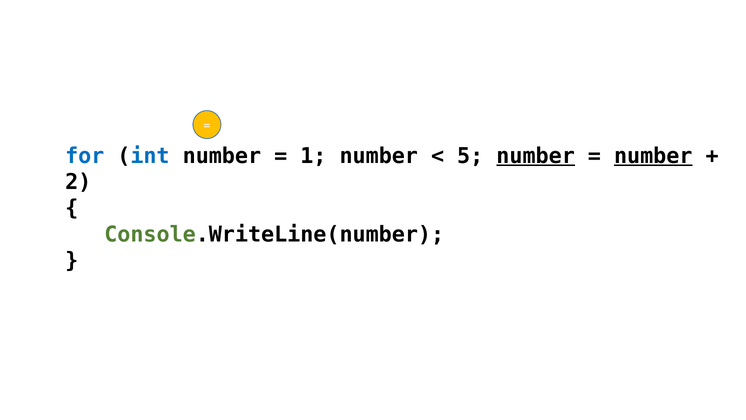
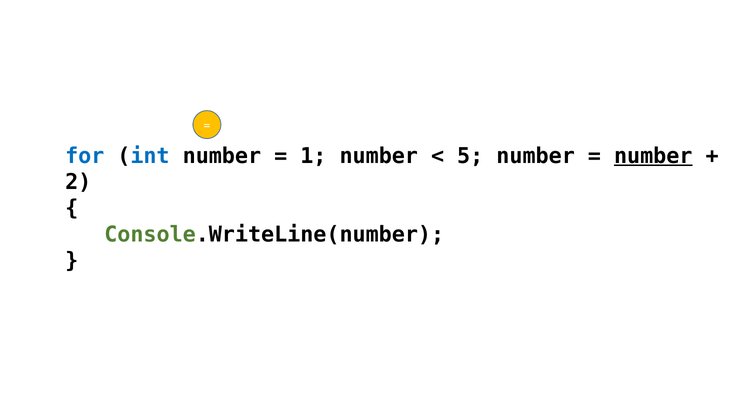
number underline: present -> none (536, 156)
